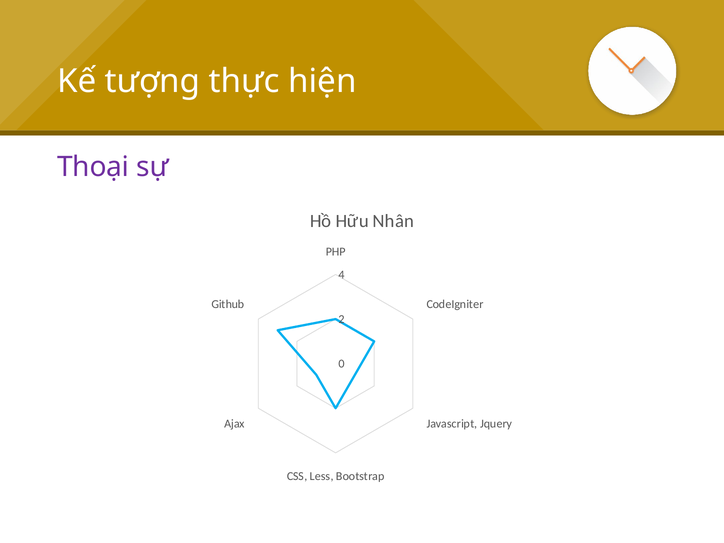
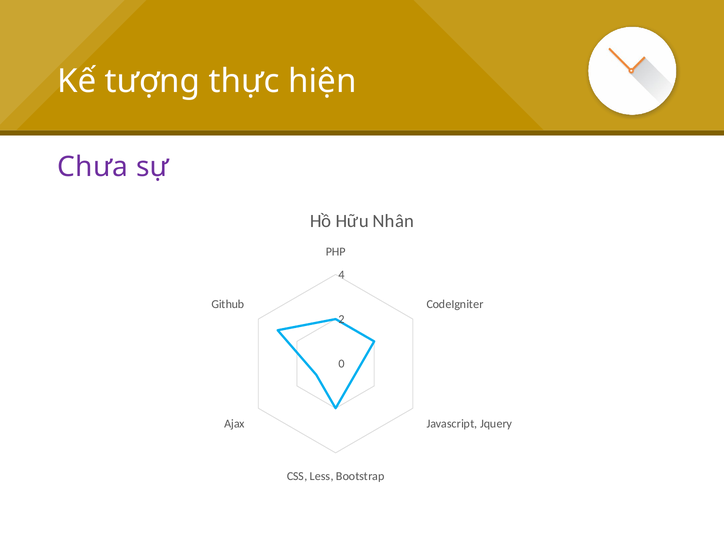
Thoại: Thoại -> Chưa (93, 167)
